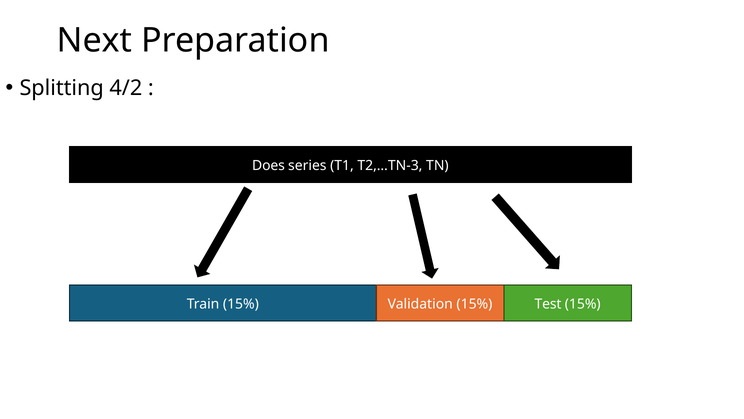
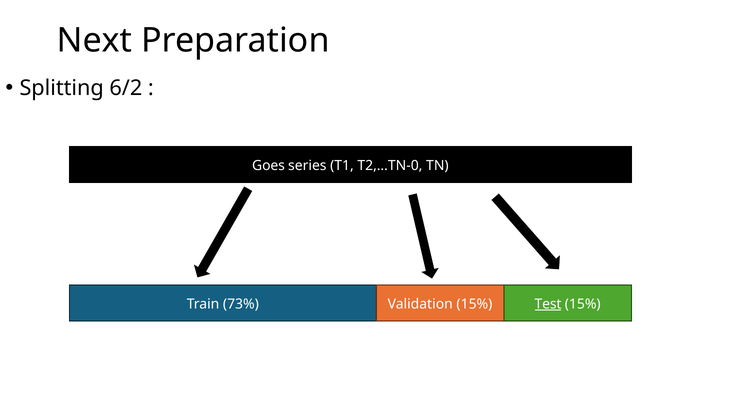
4/2: 4/2 -> 6/2 (126, 88)
Does: Does -> Goes (268, 165)
T2,…TN-3: T2,…TN-3 -> T2,…TN-0 (390, 165)
Train 15%: 15% -> 73% (241, 304)
Test underline: none -> present (548, 304)
